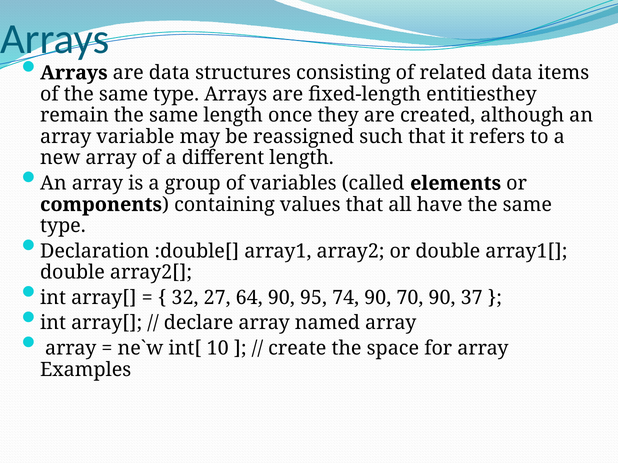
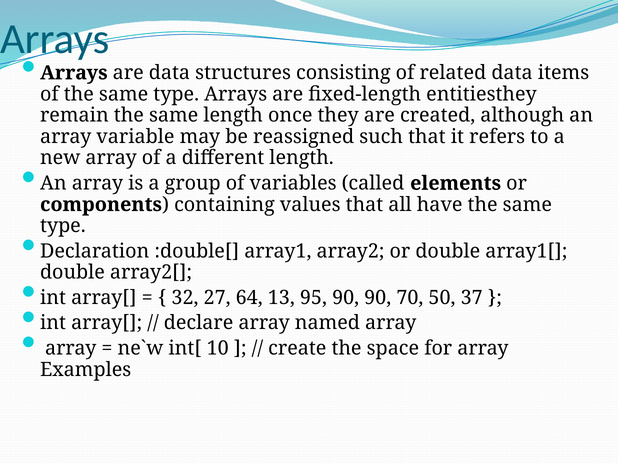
64 90: 90 -> 13 (281, 298)
95 74: 74 -> 90 (346, 298)
70 90: 90 -> 50 (442, 298)
